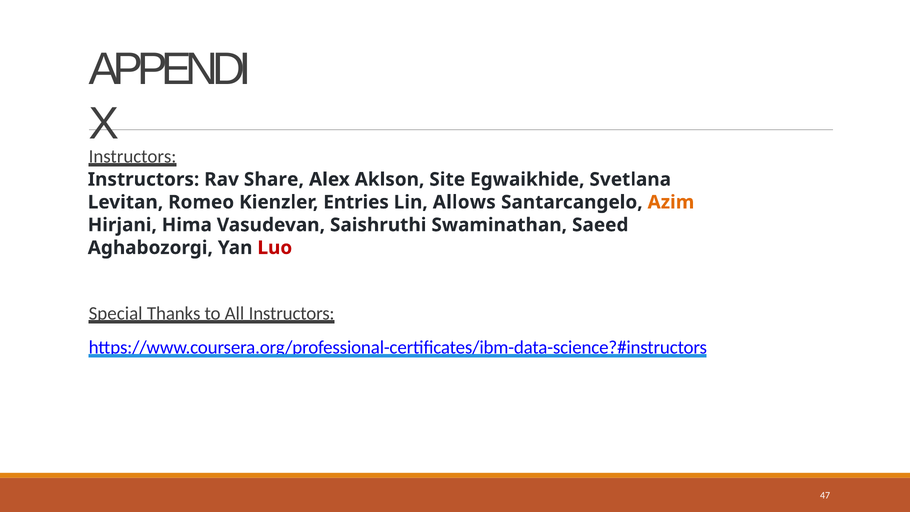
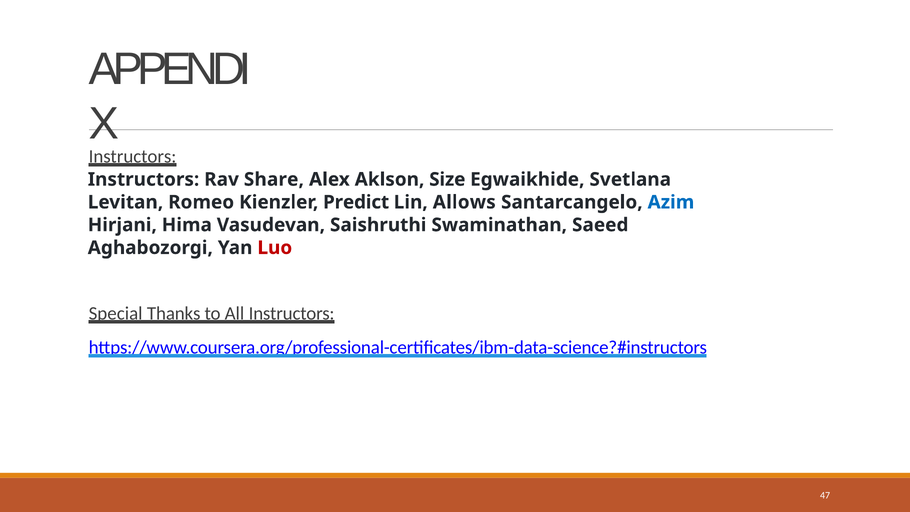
Site: Site -> Size (447, 179)
Entries: Entries -> Predict (356, 202)
Azim colour: orange -> blue (671, 202)
